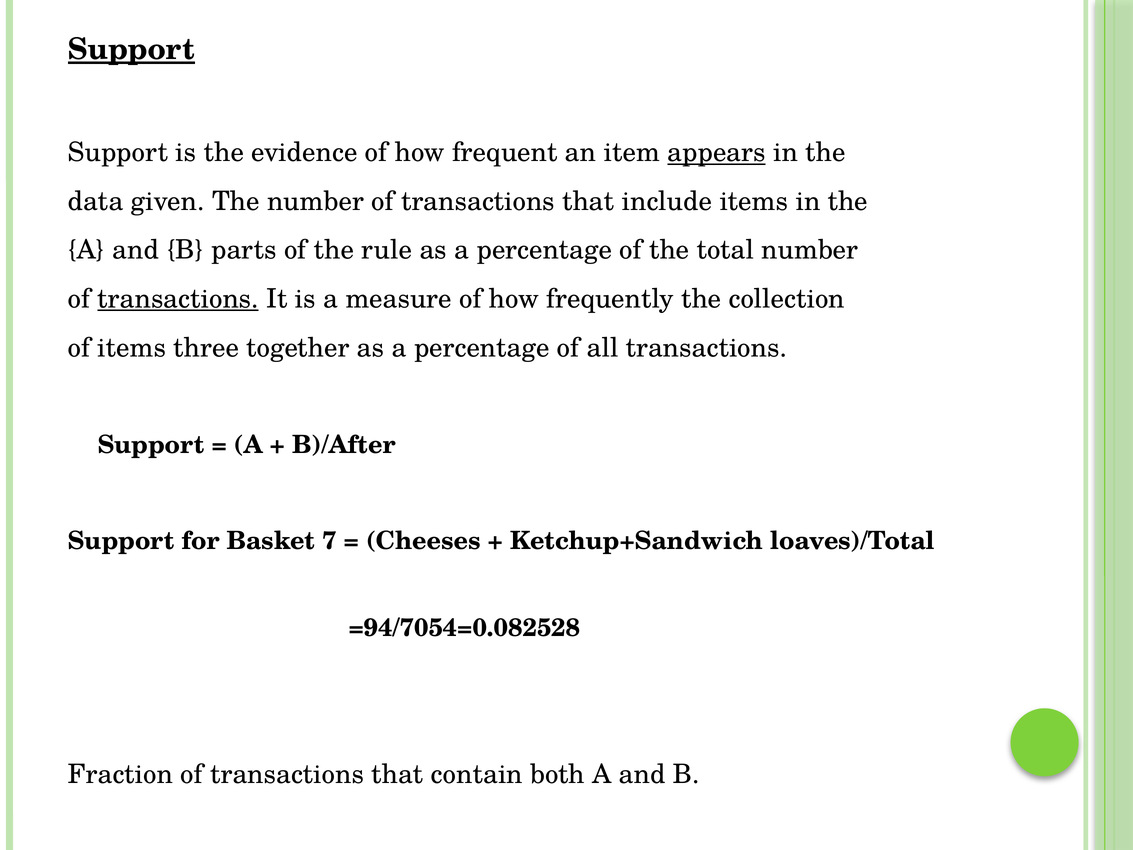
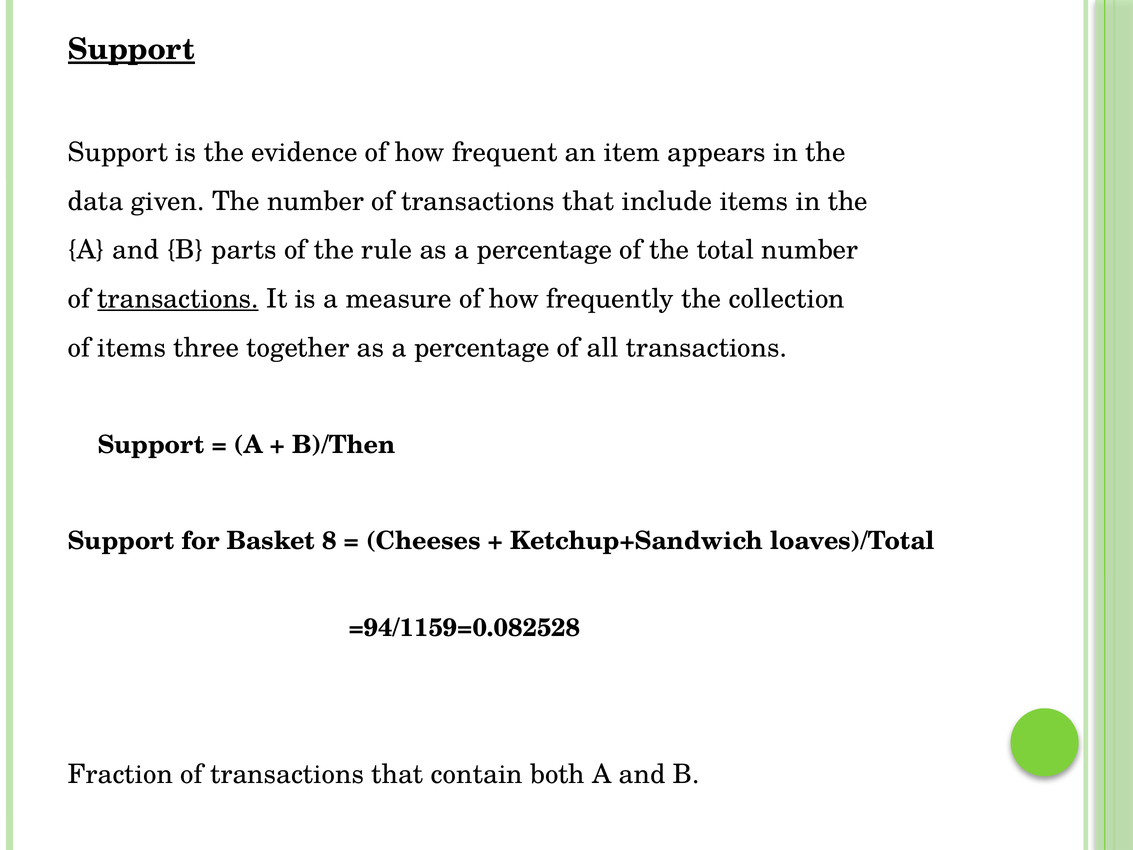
appears underline: present -> none (717, 153)
B)/After: B)/After -> B)/Then (344, 445)
7: 7 -> 8 (329, 541)
=94/7054=0.082528: =94/7054=0.082528 -> =94/1159=0.082528 (465, 628)
